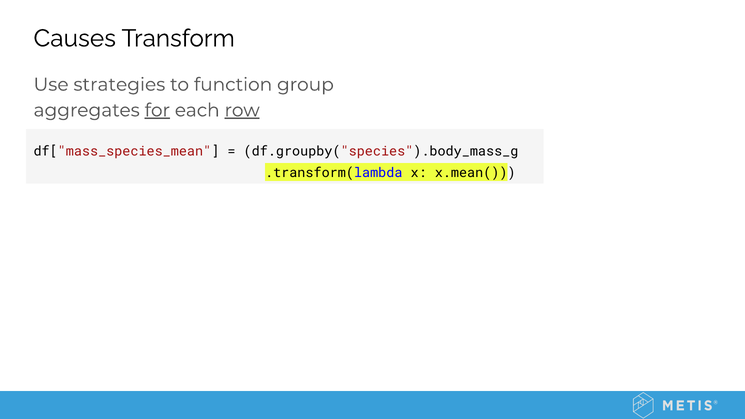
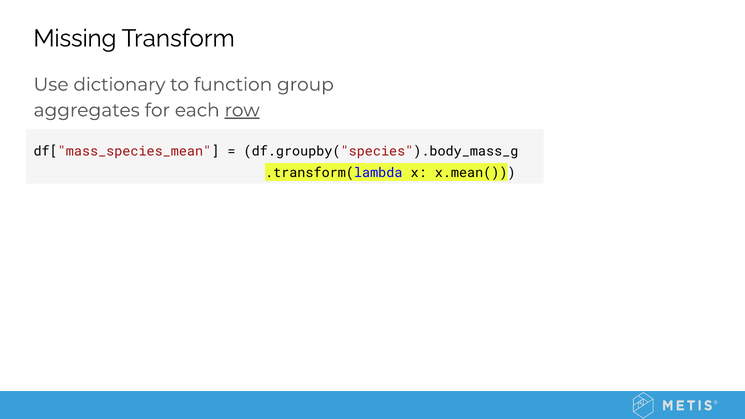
Causes: Causes -> Missing (75, 38)
strategies: strategies -> dictionary (119, 85)
for underline: present -> none (157, 110)
